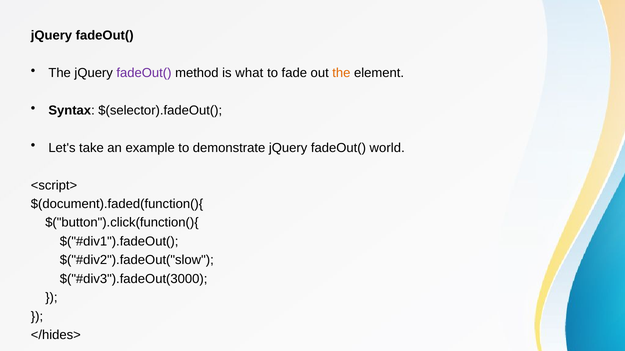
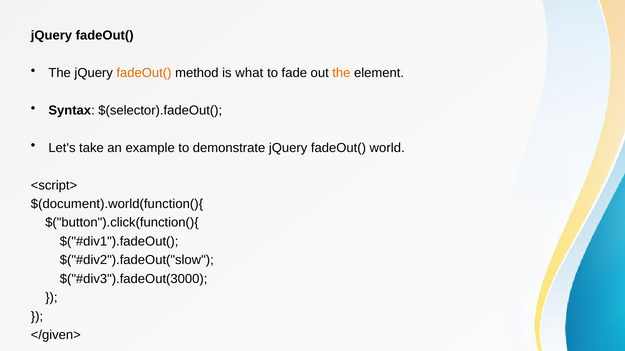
fadeOut( colour: purple -> orange (144, 73)
$(document).faded(function(){: $(document).faded(function(){ -> $(document).world(function(){ (117, 204)
</hides>: </hides> -> </given> (56, 336)
